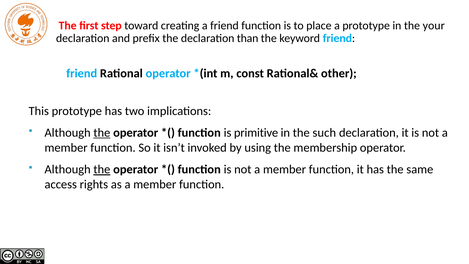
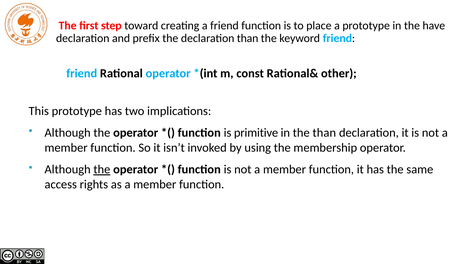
your: your -> have (434, 26)
the underline: present -> none (102, 133)
the such: such -> than (324, 133)
